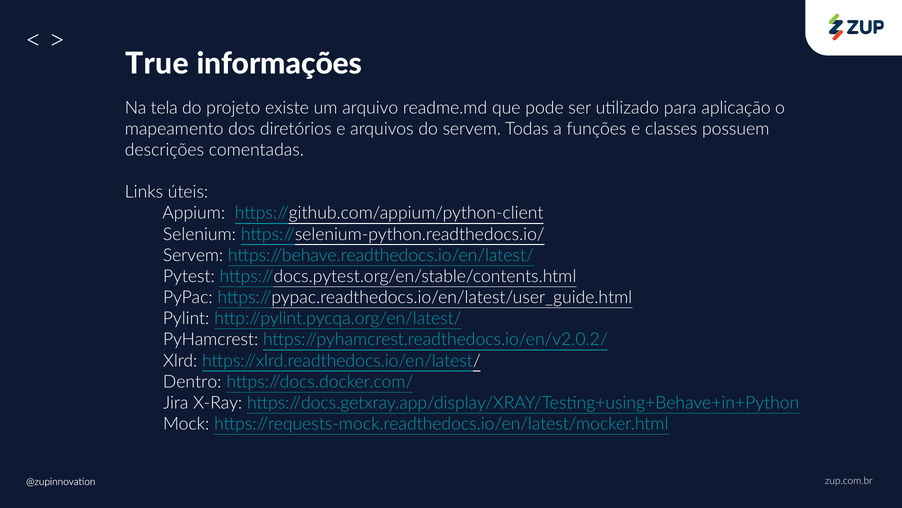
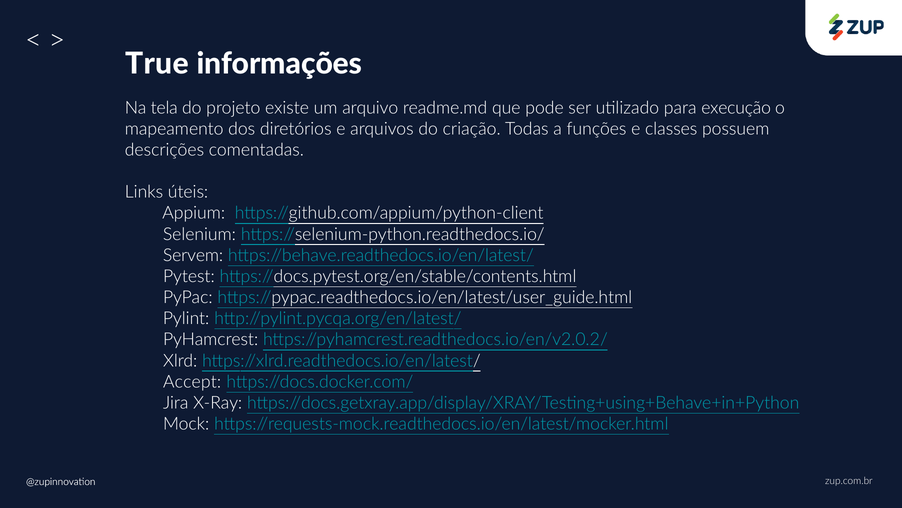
aplicação: aplicação -> execução (736, 108)
do servem: servem -> criação (472, 129)
Dentro: Dentro -> Accept (192, 381)
